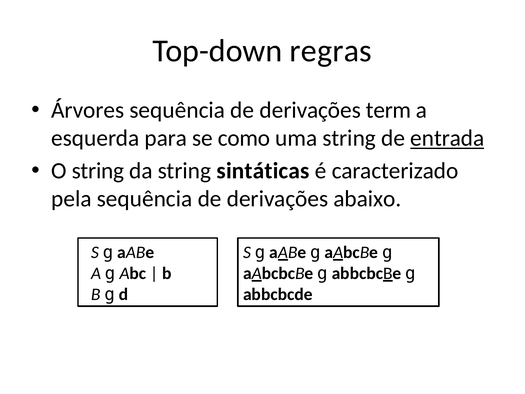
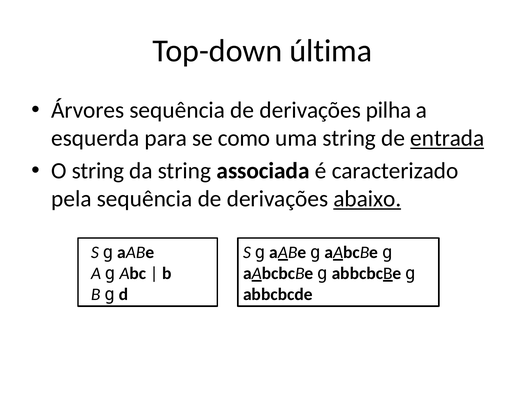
regras: regras -> última (331, 51)
term: term -> pilha (389, 110)
sintáticas: sintáticas -> associada (263, 171)
abaixo underline: none -> present (367, 199)
